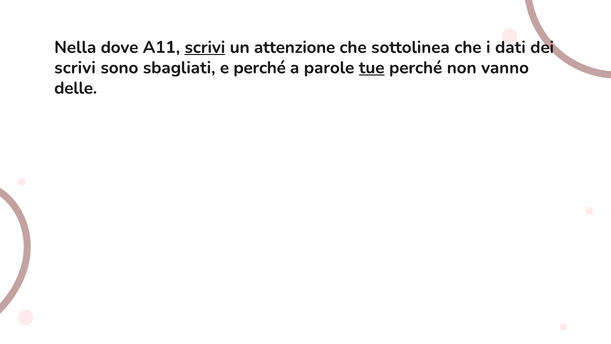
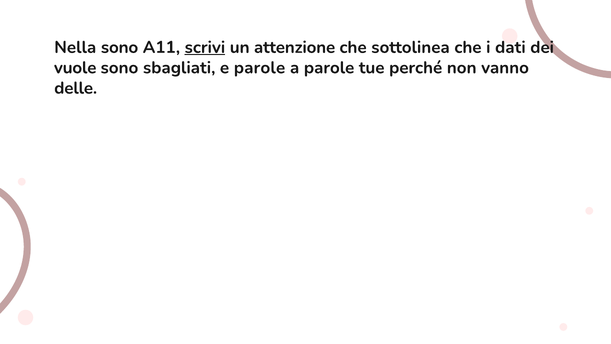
Nella dove: dove -> sono (120, 47)
scrivi: scrivi -> vuole (75, 68)
e perché: perché -> parole (259, 68)
tue underline: present -> none (372, 68)
